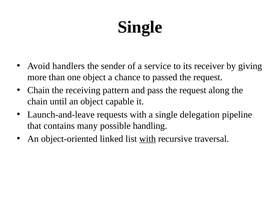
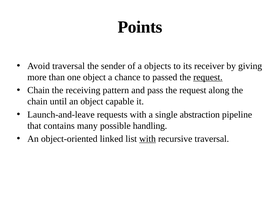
Single: Single -> Points (140, 27)
Avoid handlers: handlers -> traversal (69, 66)
service: service -> objects (158, 66)
request underline: none -> present (208, 77)
delegation: delegation -> abstraction (200, 115)
